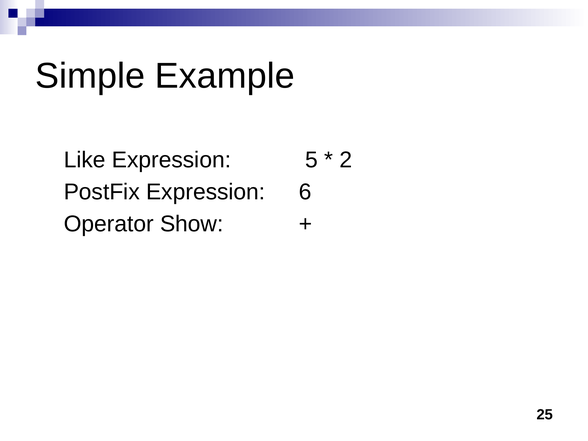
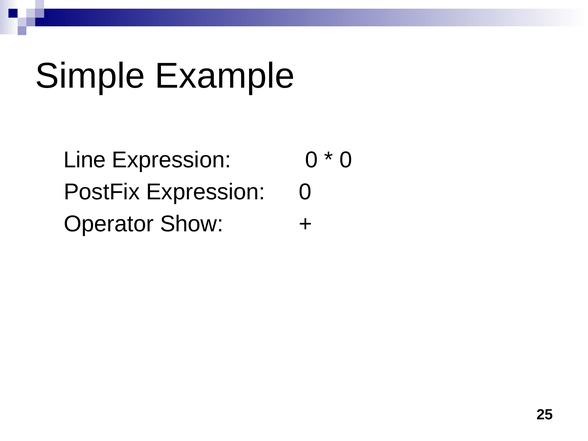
Like: Like -> Line (85, 160)
5: 5 -> 0 (312, 160)
2: 2 -> 0 (346, 160)
PostFix Expression 6: 6 -> 0 (305, 192)
